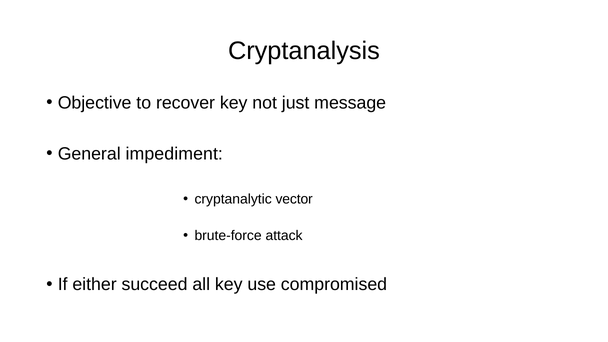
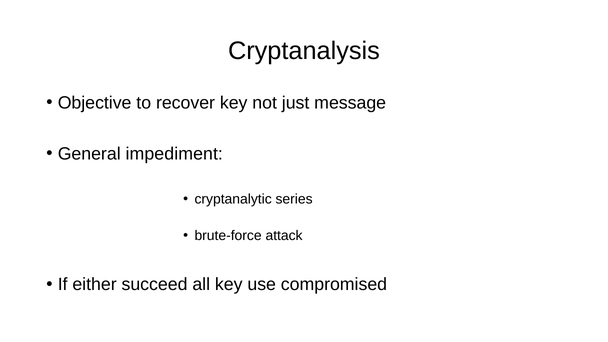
vector: vector -> series (294, 199)
